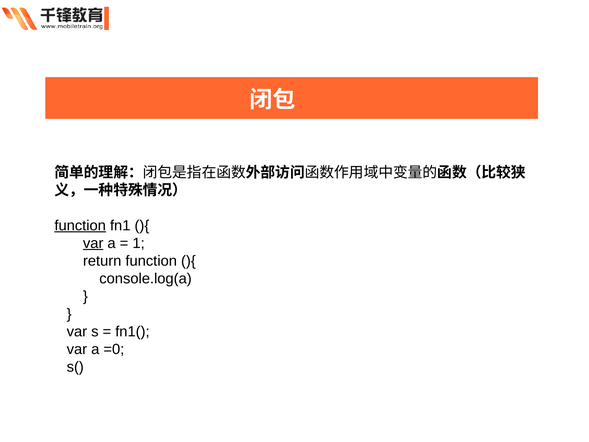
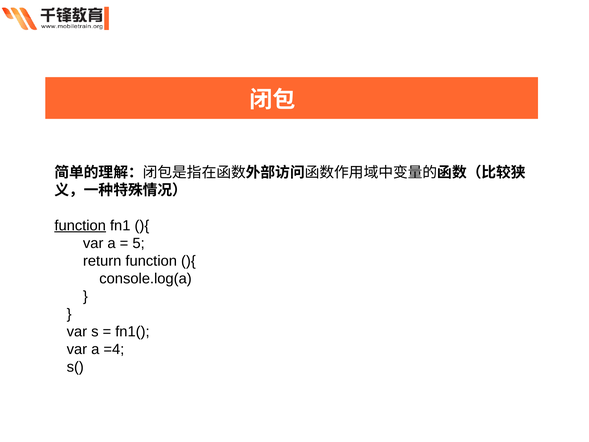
var underline: present -> none (93, 243)
1: 1 -> 5 (139, 243)
=0: =0 -> =4 (114, 349)
